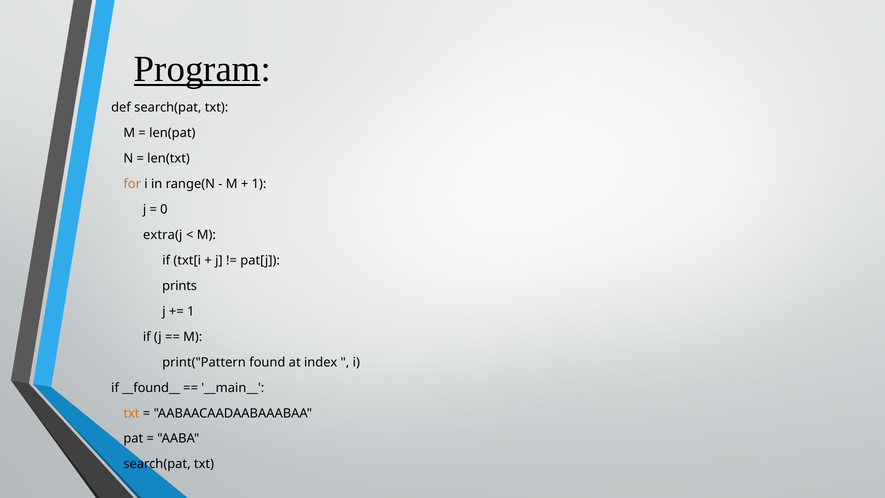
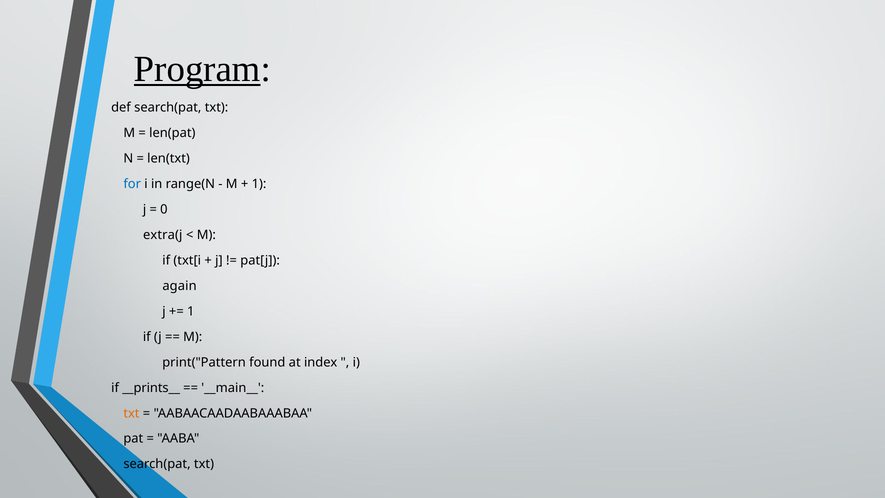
for colour: orange -> blue (132, 184)
prints: prints -> again (179, 286)
__found__: __found__ -> __prints__ (151, 388)
